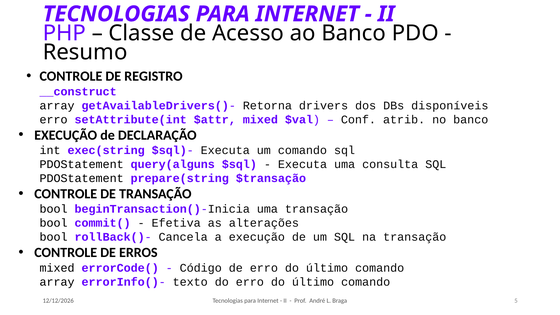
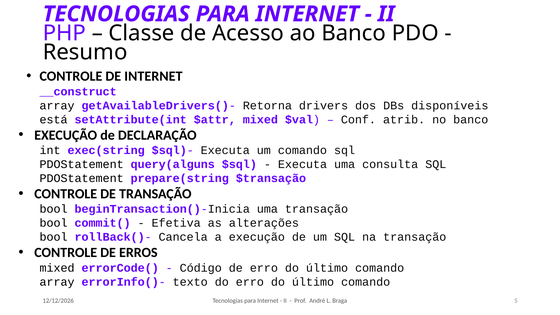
DE REGISTRO: REGISTRO -> INTERNET (153, 76)
erro: erro -> está (54, 120)
